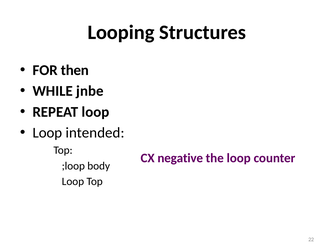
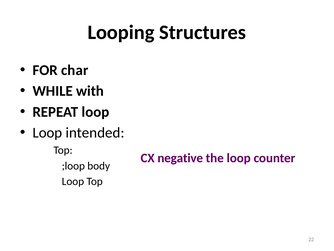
then: then -> char (75, 70)
jnbe: jnbe -> with (90, 91)
